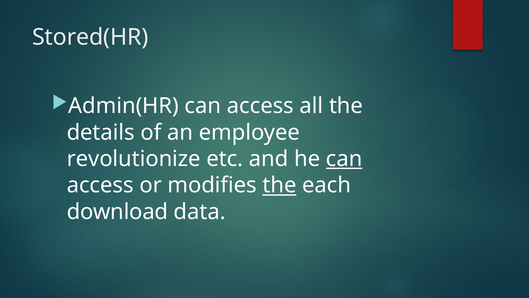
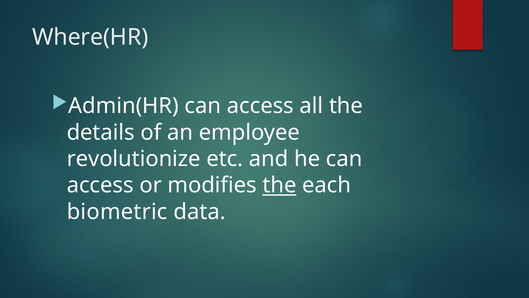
Stored(HR: Stored(HR -> Where(HR (90, 37)
can underline: present -> none (344, 159)
download: download -> biometric (117, 212)
